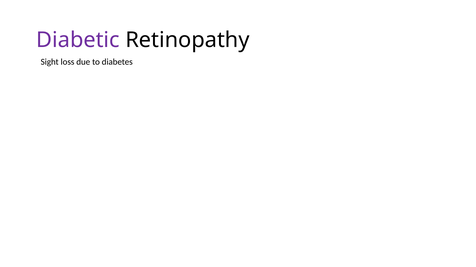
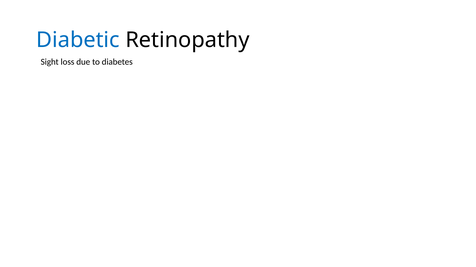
Diabetic colour: purple -> blue (78, 40)
